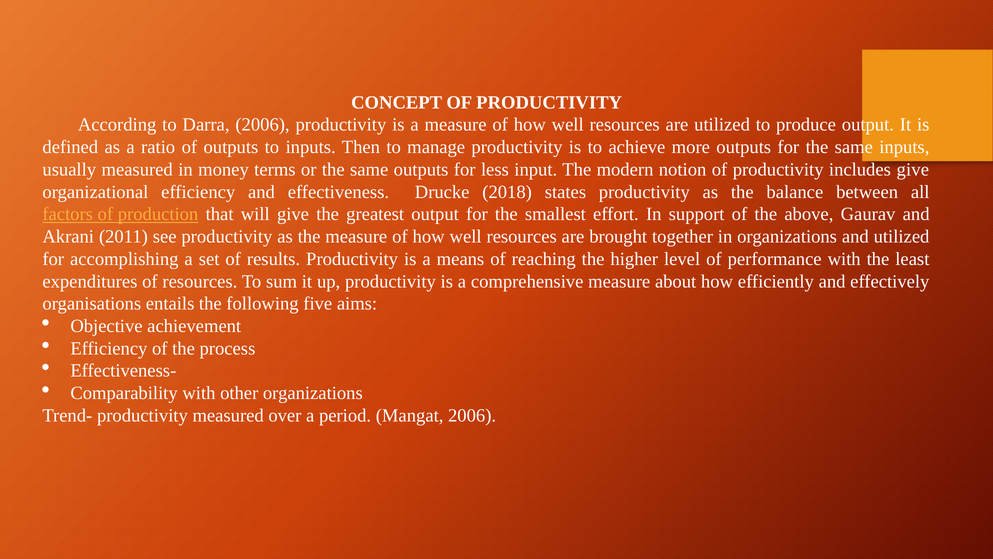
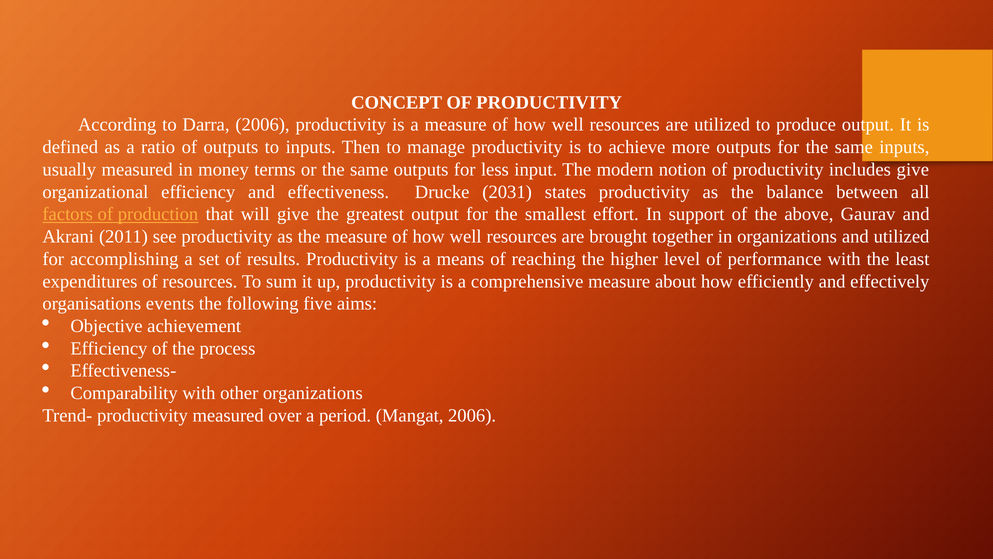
2018: 2018 -> 2031 (507, 192)
entails: entails -> events (170, 303)
